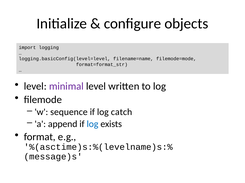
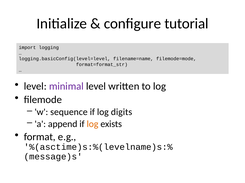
objects: objects -> tutorial (186, 24)
catch: catch -> digits (122, 112)
log colour: blue -> orange (93, 124)
